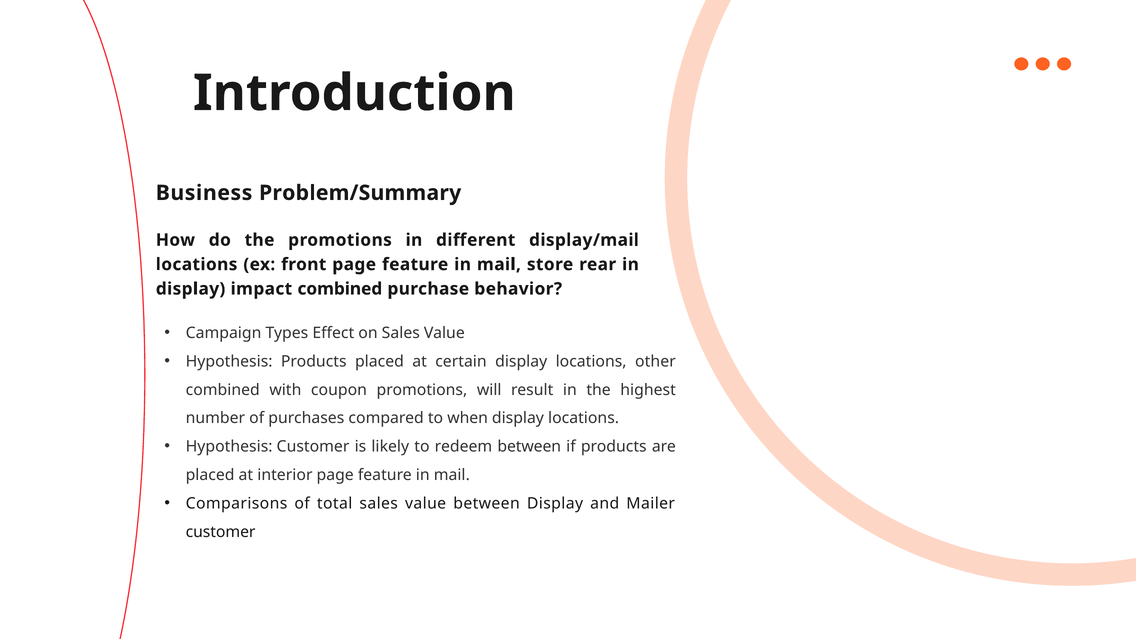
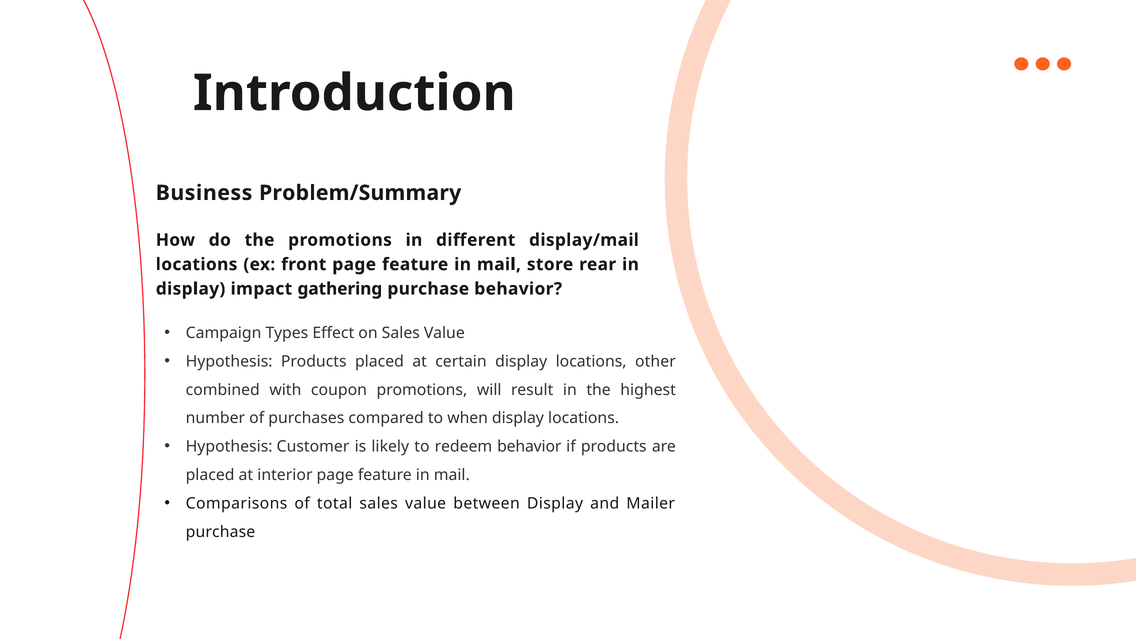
impact combined: combined -> gathering (340, 289)
redeem between: between -> behavior (529, 447)
customer: customer -> purchase (220, 532)
